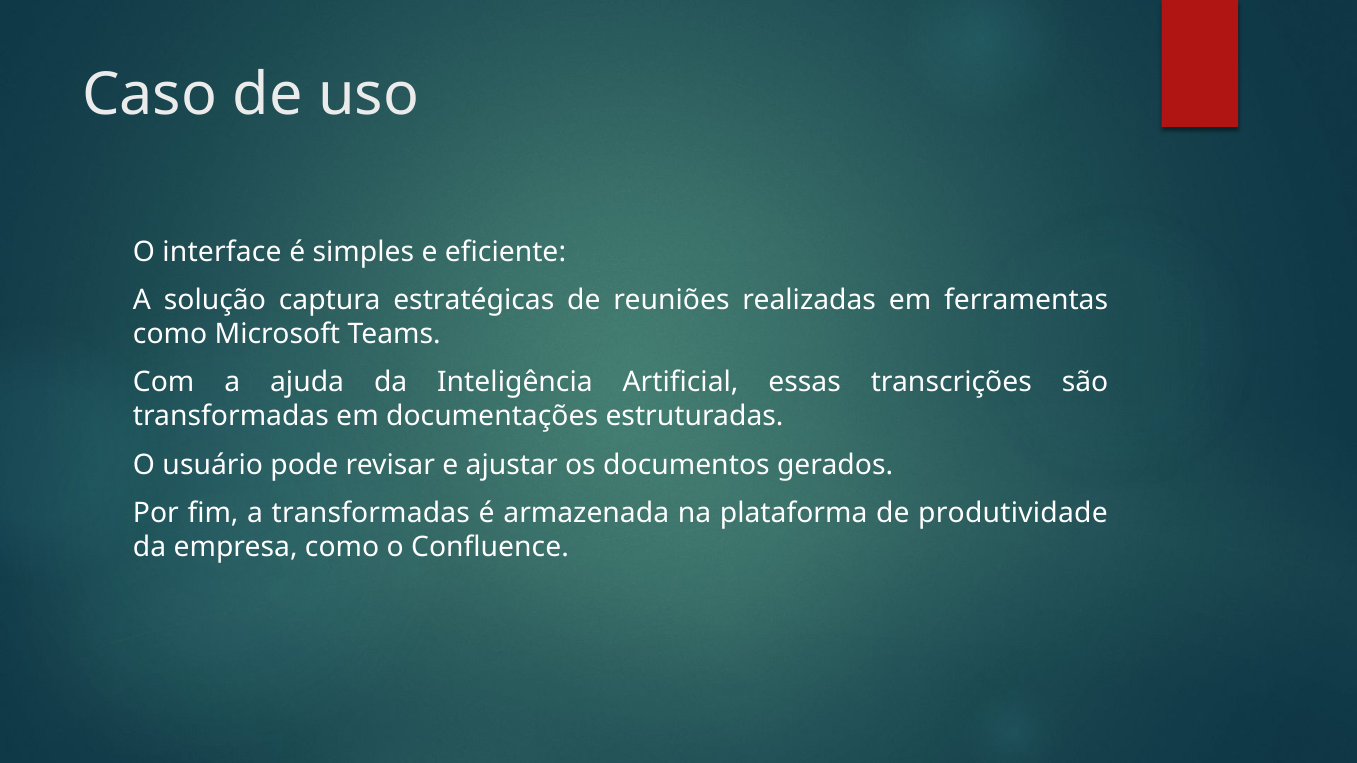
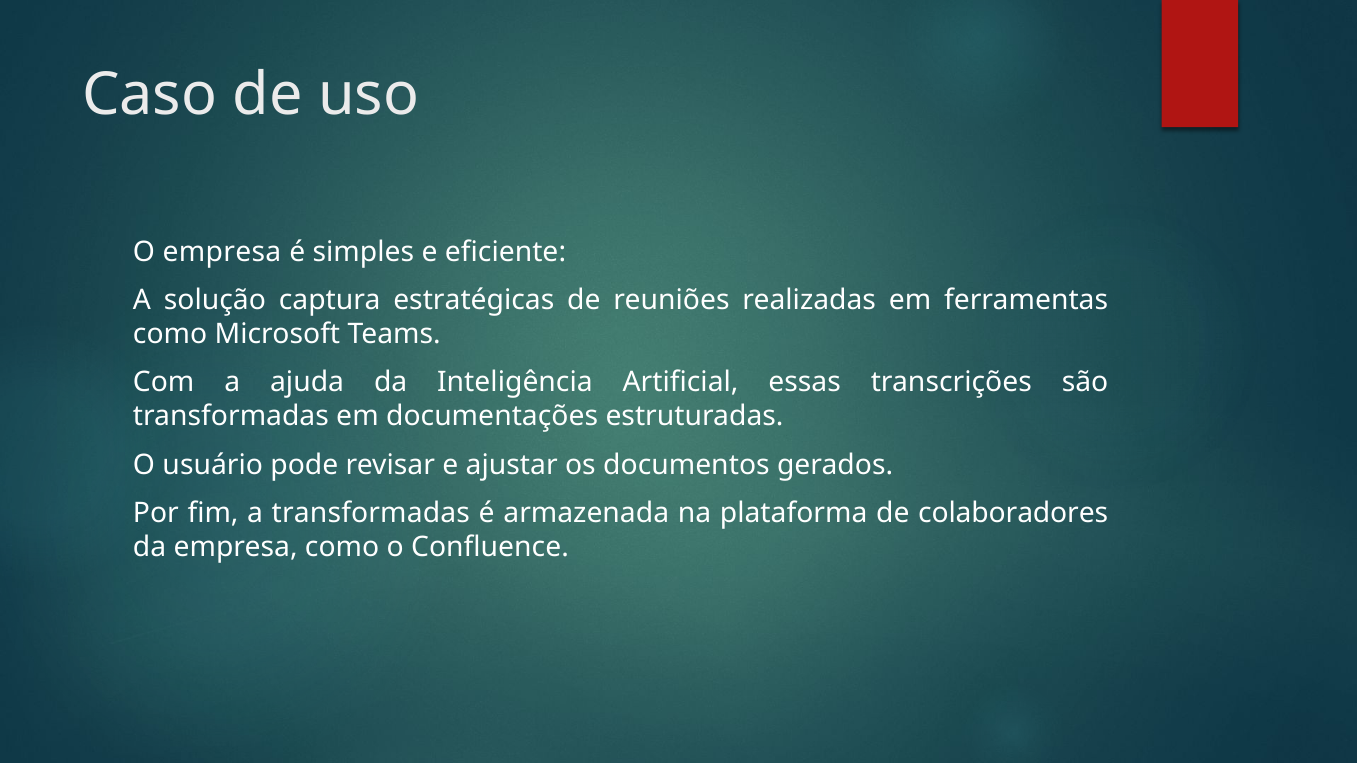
O interface: interface -> empresa (222, 253)
produtividade: produtividade -> colaboradores (1013, 513)
